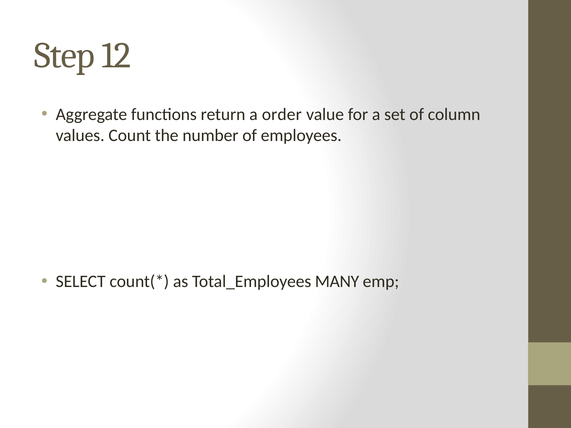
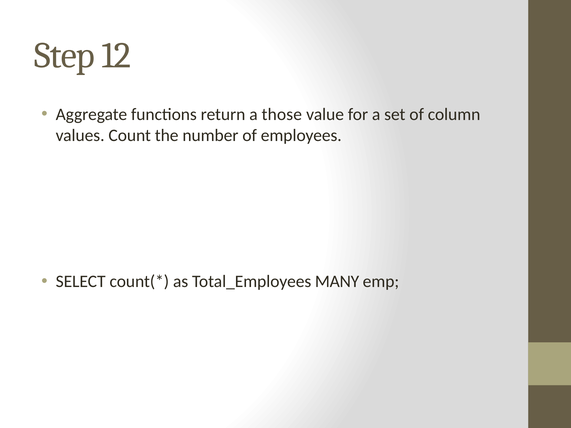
order: order -> those (282, 114)
